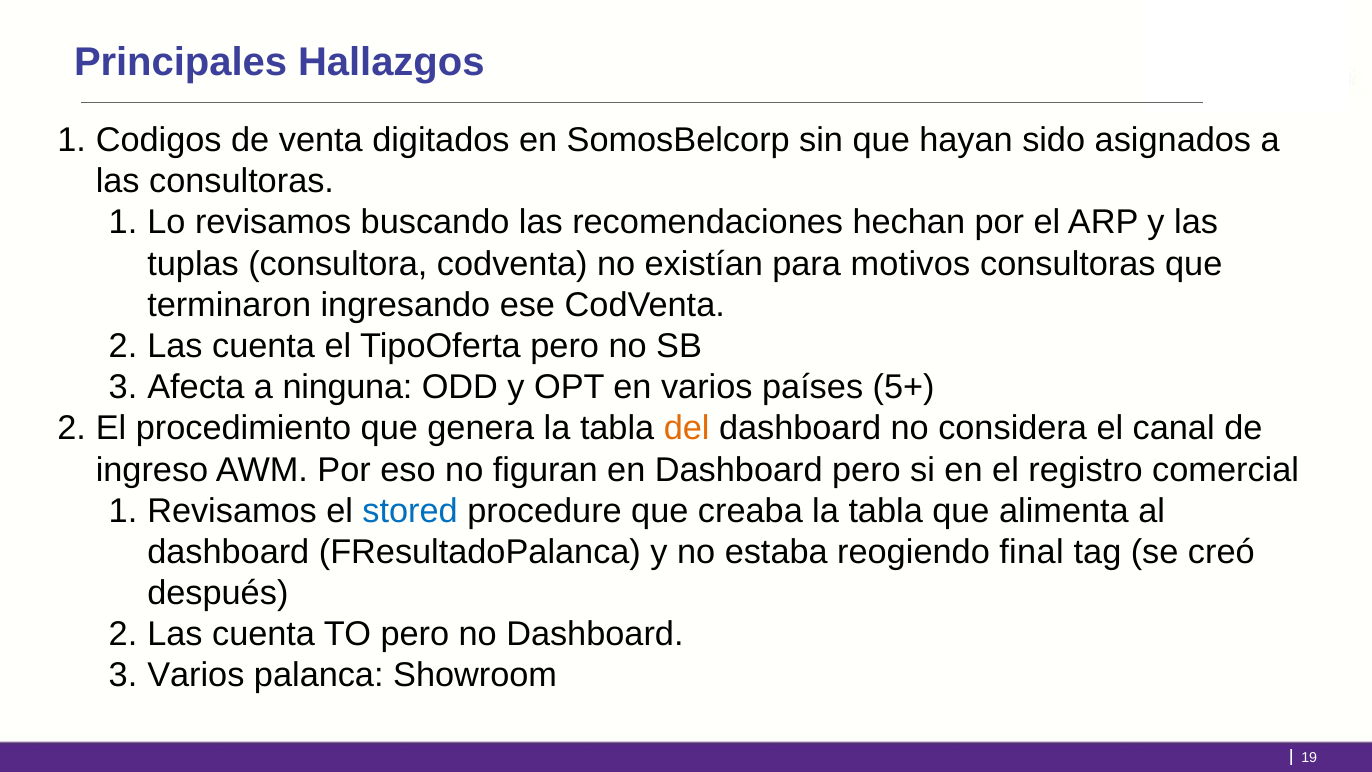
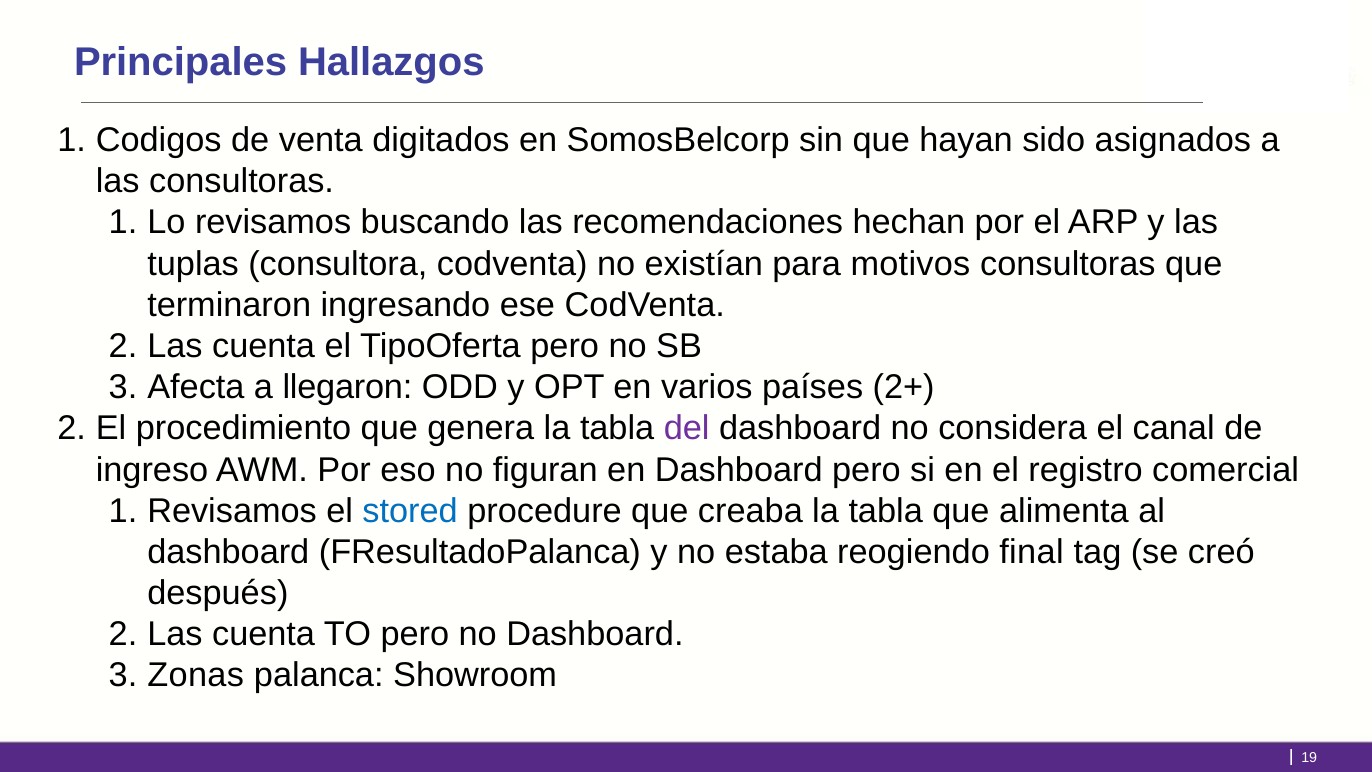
ninguna: ninguna -> llegaron (347, 387)
5+: 5+ -> 2+ (904, 387)
del colour: orange -> purple (687, 428)
Varios: Varios -> Zonas (196, 675)
